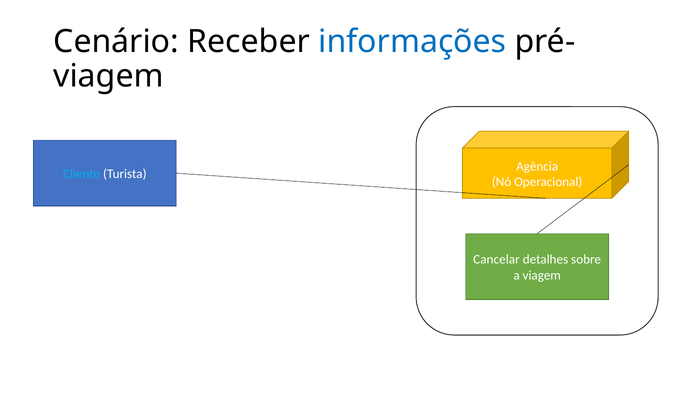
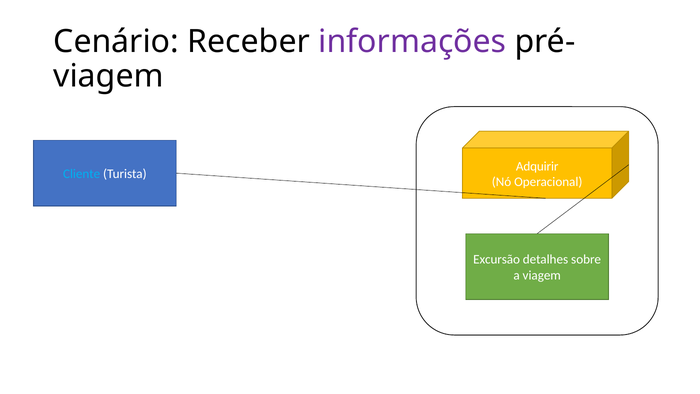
informações colour: blue -> purple (412, 41)
Agência: Agência -> Adquirir (537, 166)
Cancelar: Cancelar -> Excursão (497, 259)
